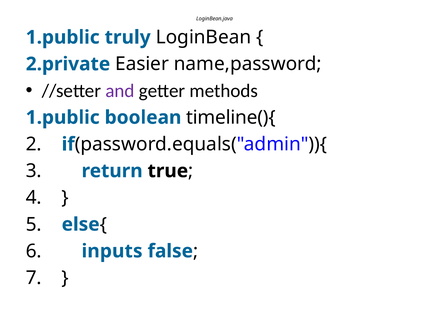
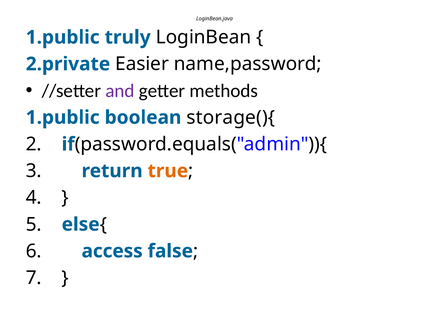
timeline(){: timeline(){ -> storage(){ (231, 117)
true colour: black -> orange (168, 171)
inputs: inputs -> access (112, 251)
